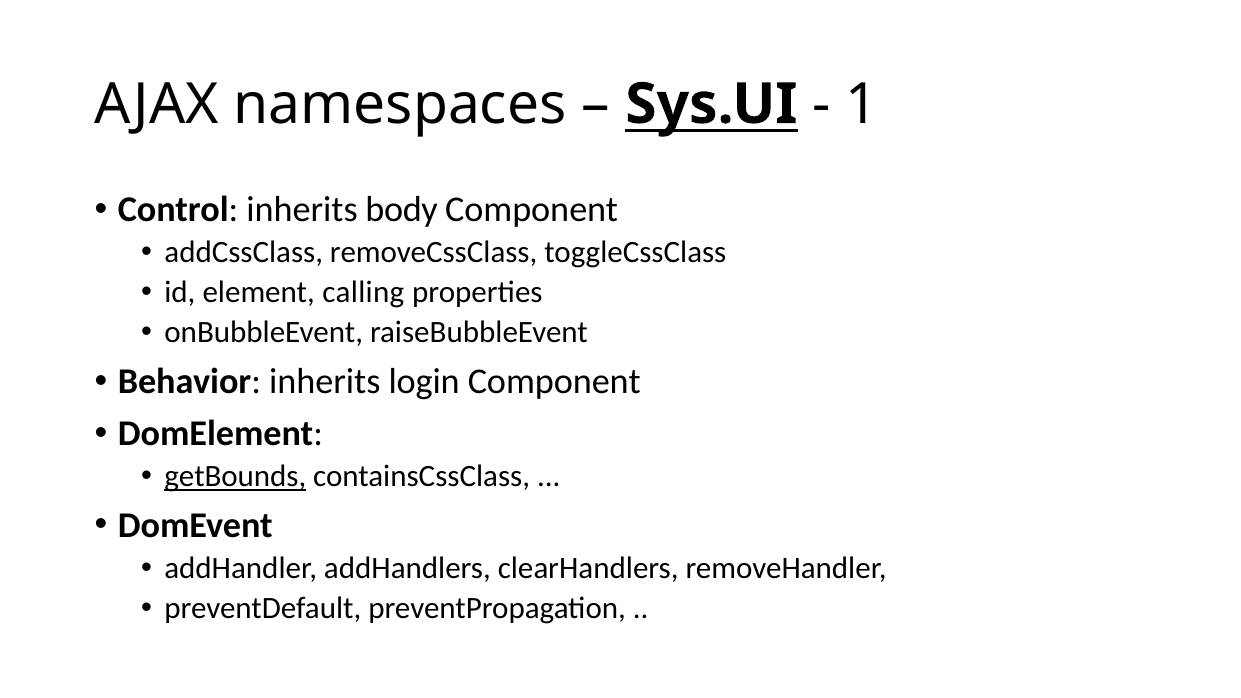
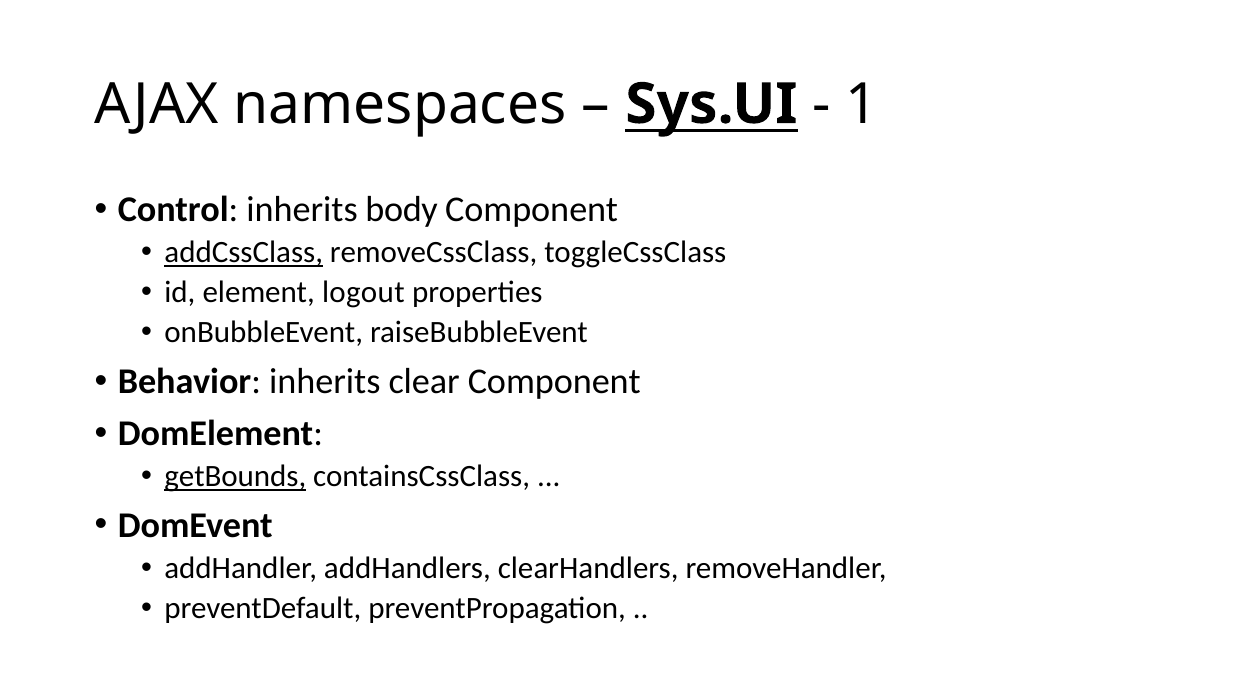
addCssClass underline: none -> present (244, 253)
calling: calling -> logout (363, 292)
login: login -> clear (424, 382)
